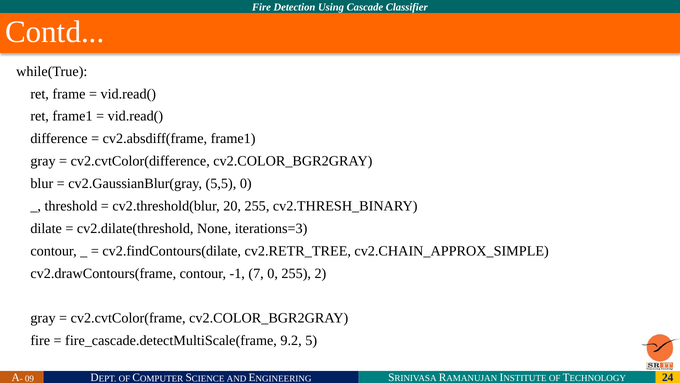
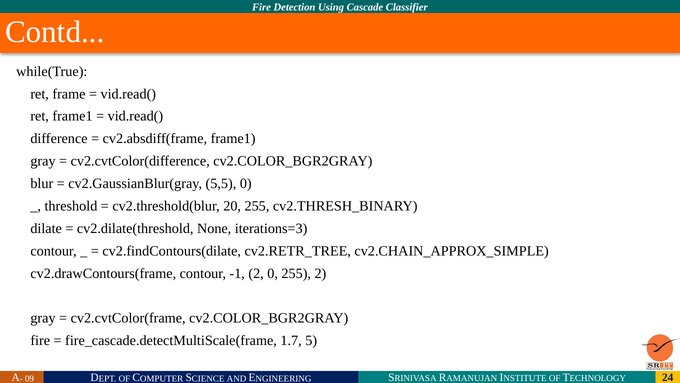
-1 7: 7 -> 2 (256, 273)
9.2: 9.2 -> 1.7 (291, 340)
